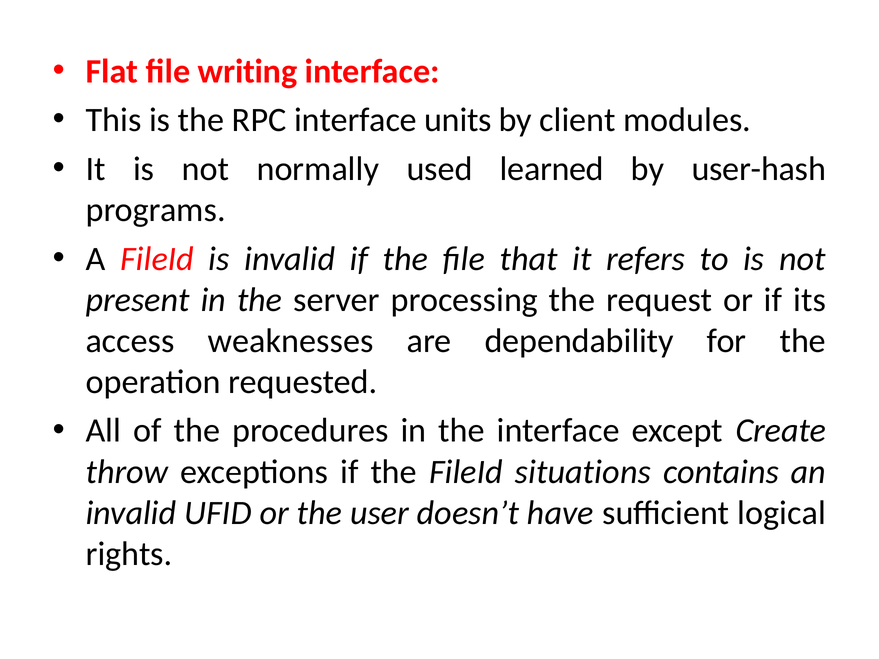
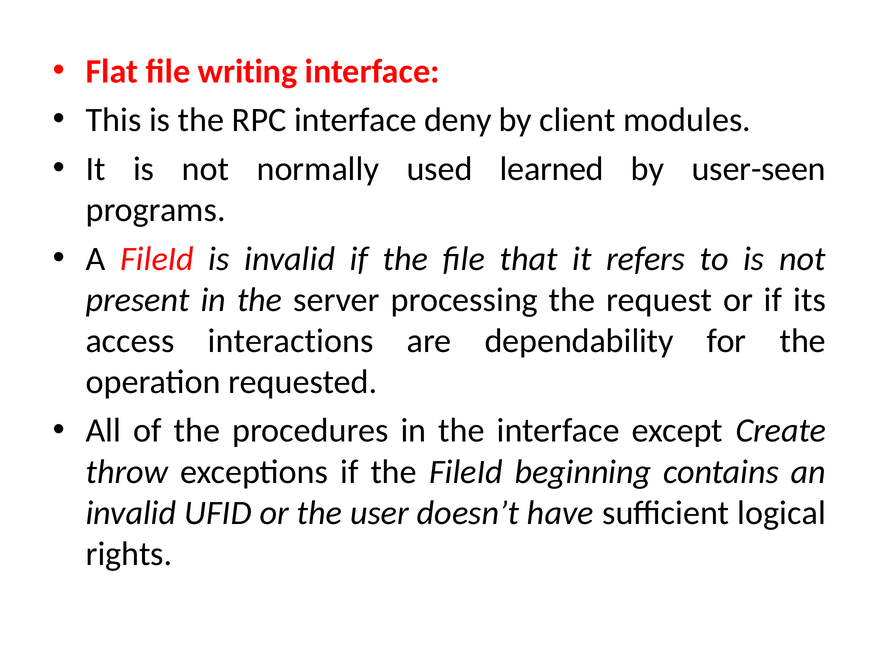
units: units -> deny (458, 120)
user-hash: user-hash -> user-seen (759, 169)
weaknesses: weaknesses -> interactions (291, 341)
situations: situations -> beginning (583, 472)
